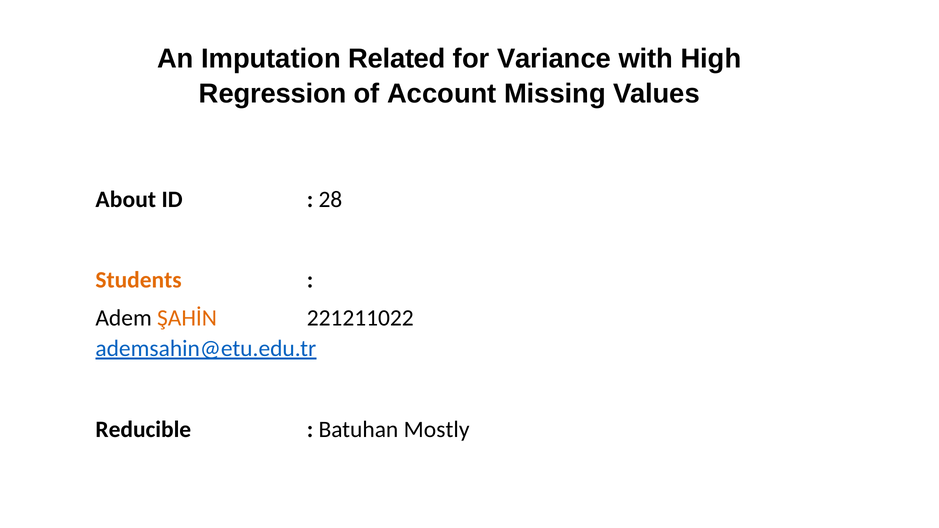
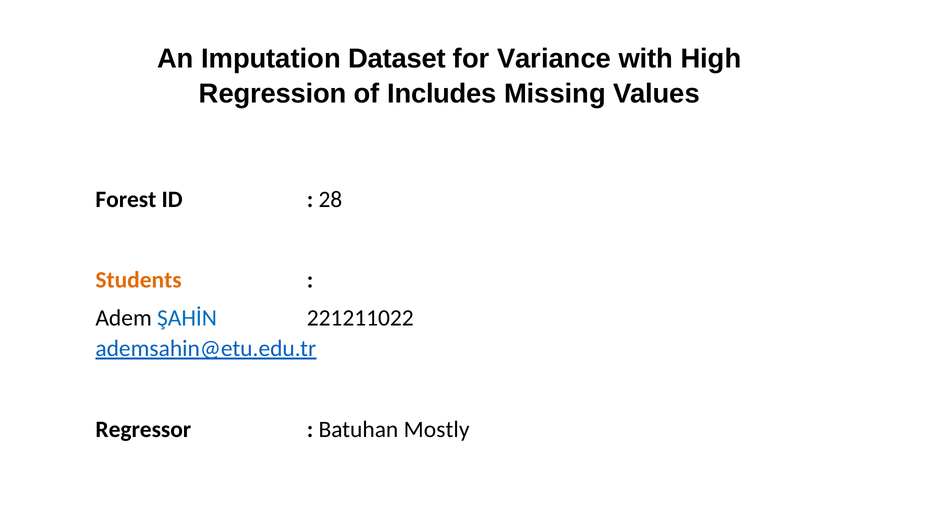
Related: Related -> Dataset (397, 59)
Account: Account -> Includes (442, 94)
About: About -> Forest (126, 199)
ŞAHİN colour: orange -> blue (187, 318)
Reducible: Reducible -> Regressor (143, 430)
